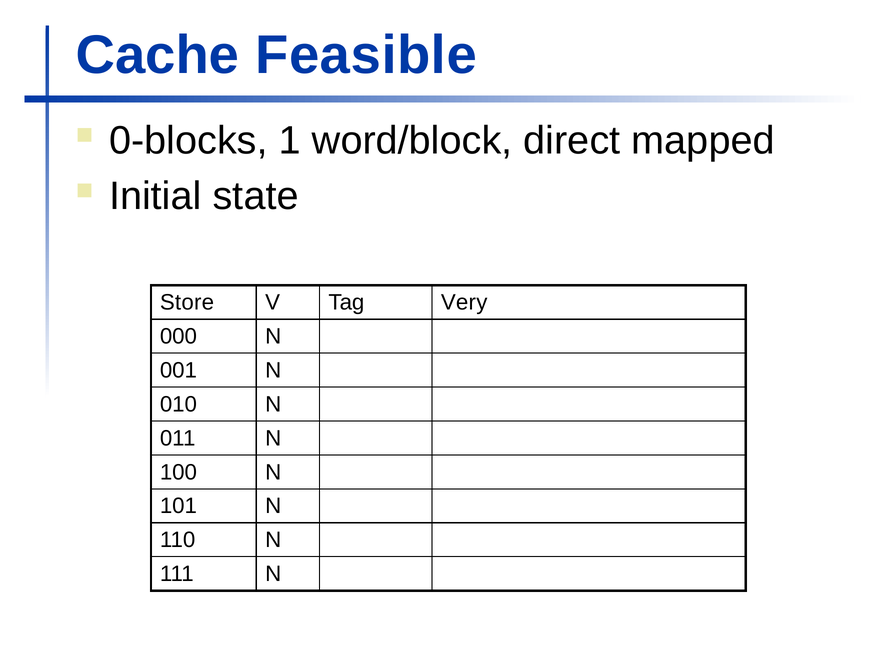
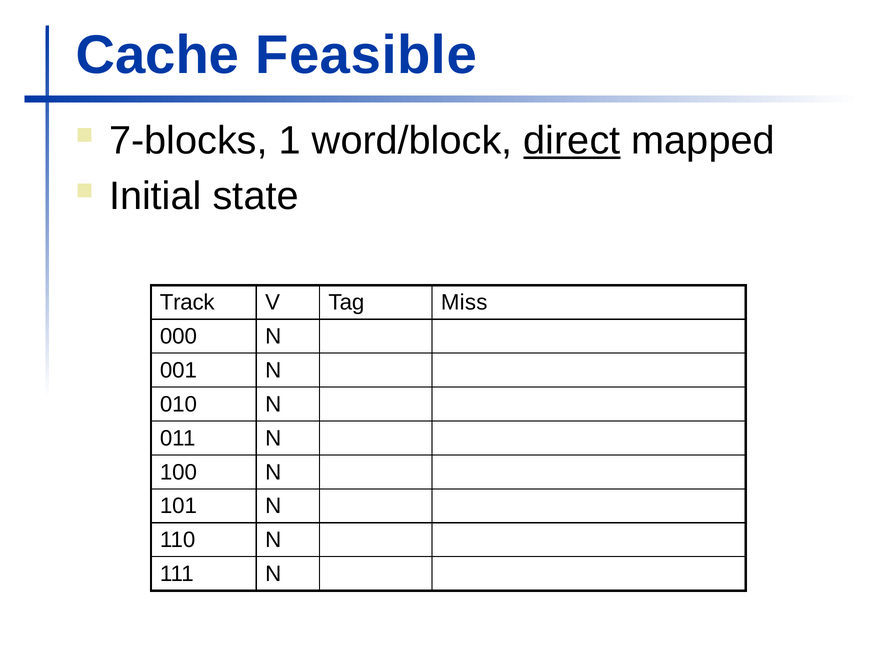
0-blocks: 0-blocks -> 7-blocks (188, 141)
direct underline: none -> present (572, 141)
Store: Store -> Track (187, 303)
Very: Very -> Miss (464, 303)
